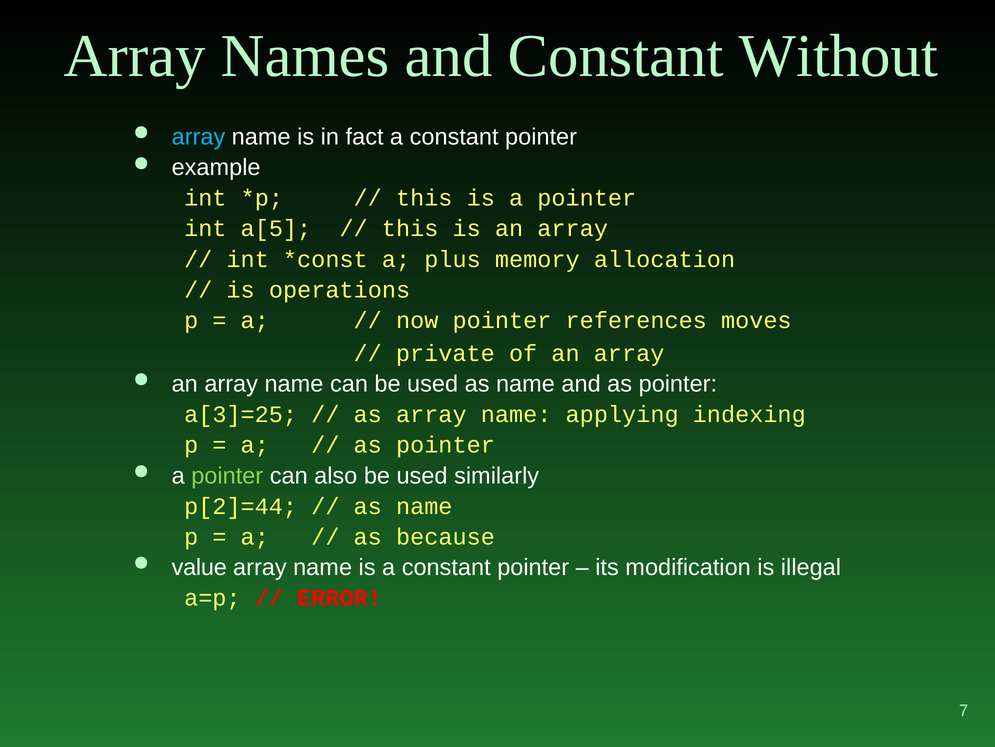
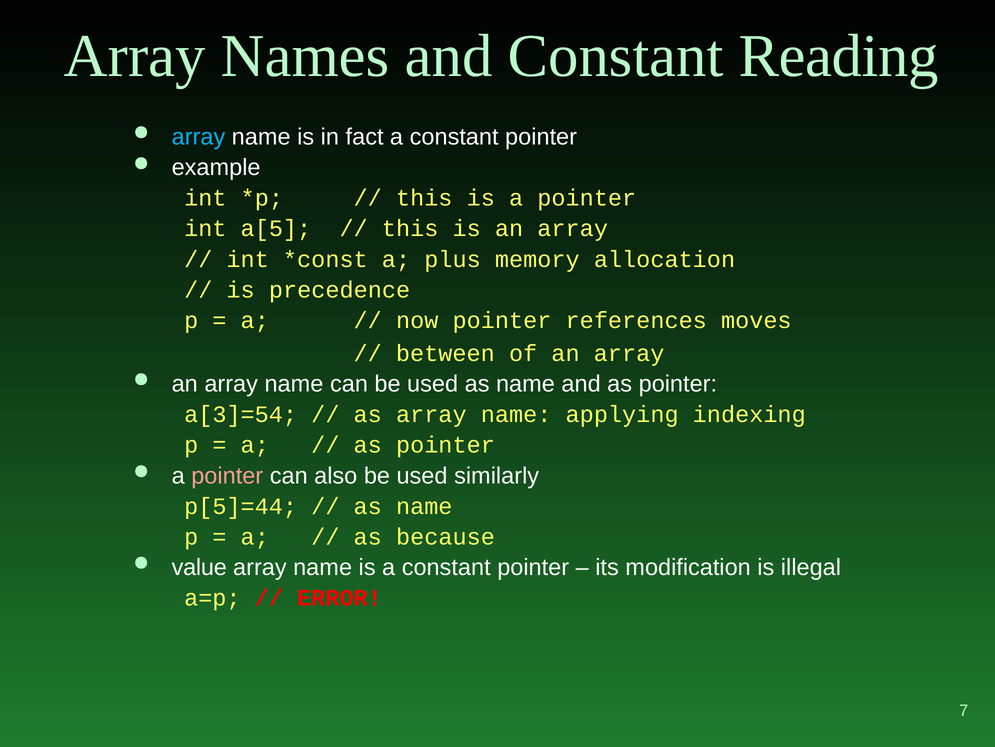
Without: Without -> Reading (839, 56)
operations: operations -> precedence (340, 290)
private: private -> between (445, 353)
a[3]=25: a[3]=25 -> a[3]=54 (241, 414)
pointer colour: light green -> pink (227, 475)
p[2]=44: p[2]=44 -> p[5]=44 (241, 506)
